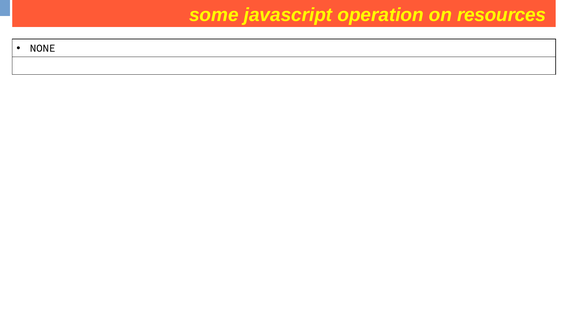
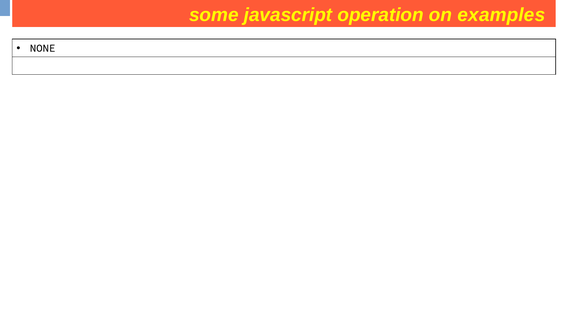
resources: resources -> examples (501, 15)
